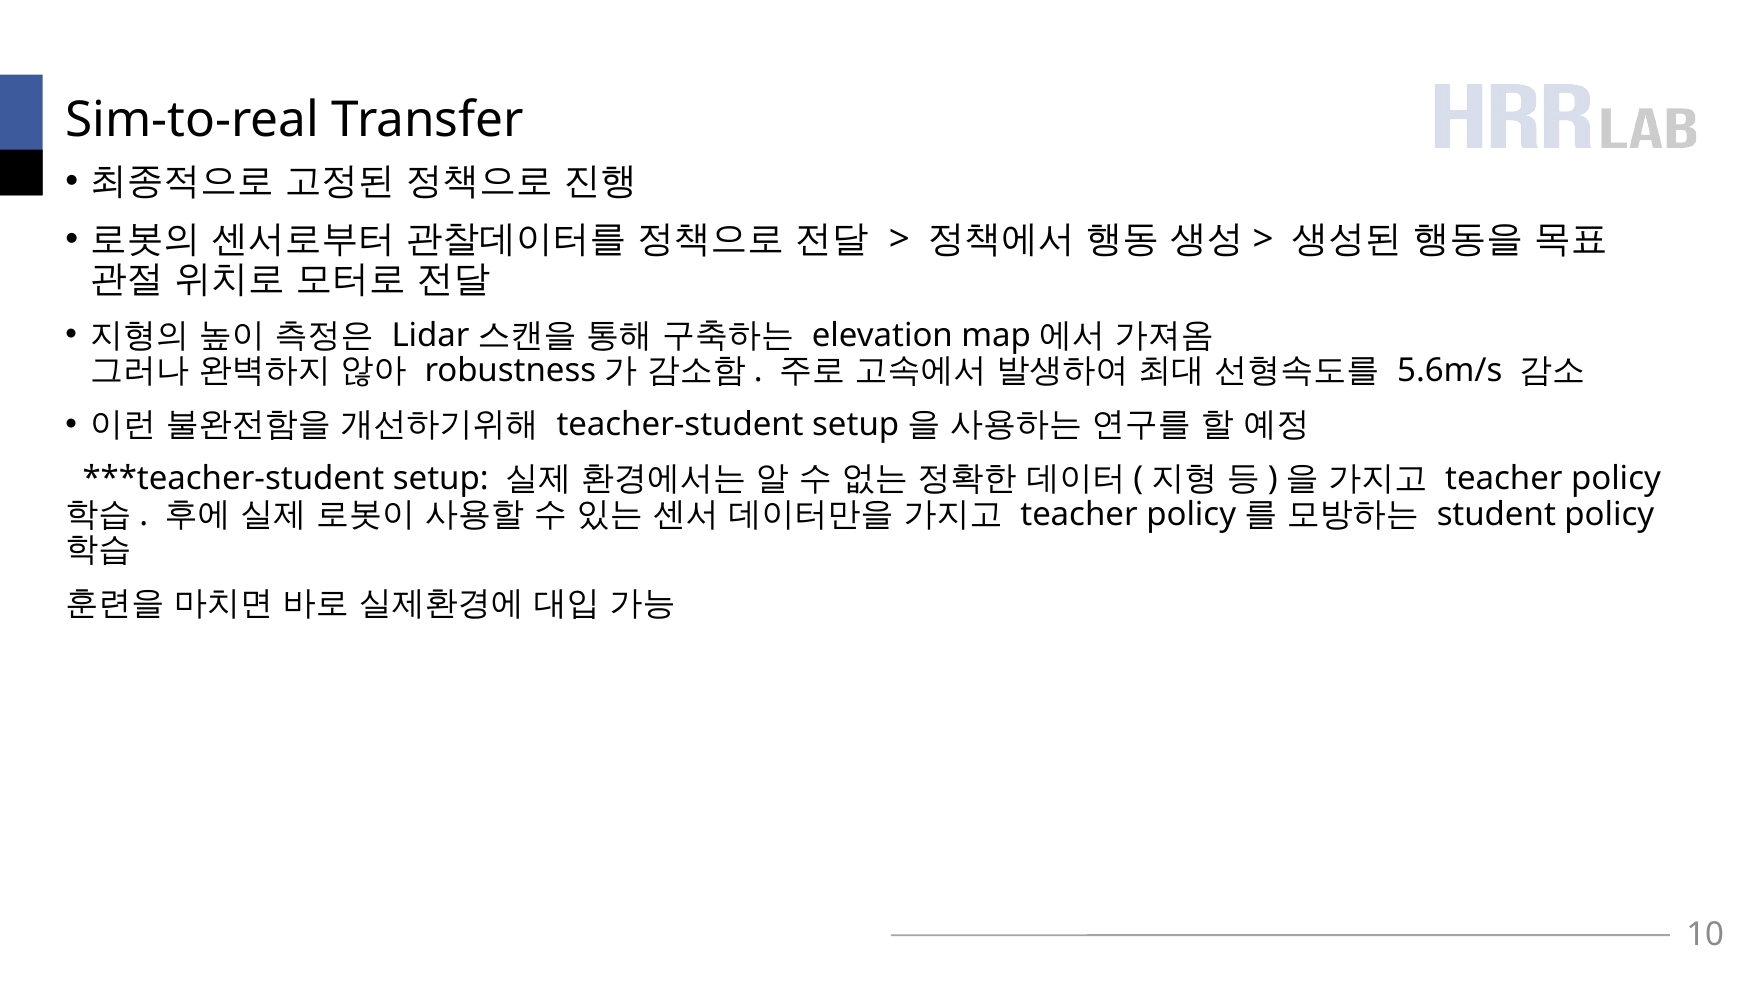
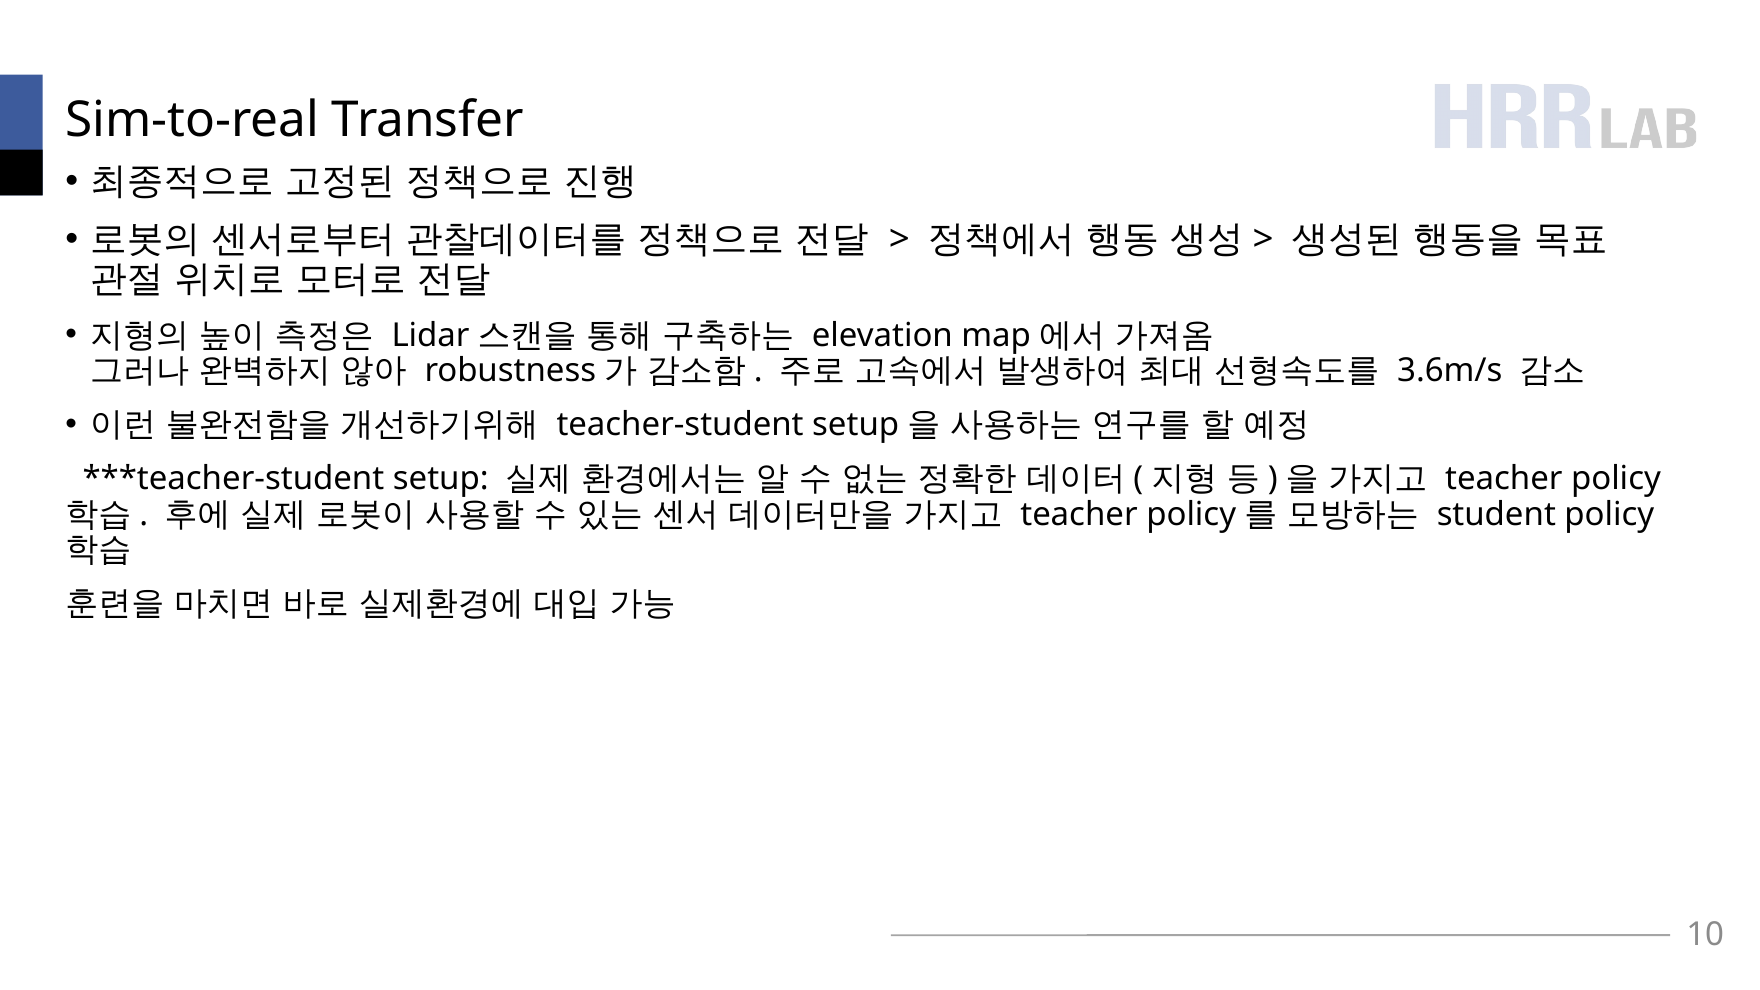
5.6m/s: 5.6m/s -> 3.6m/s (1450, 371)
